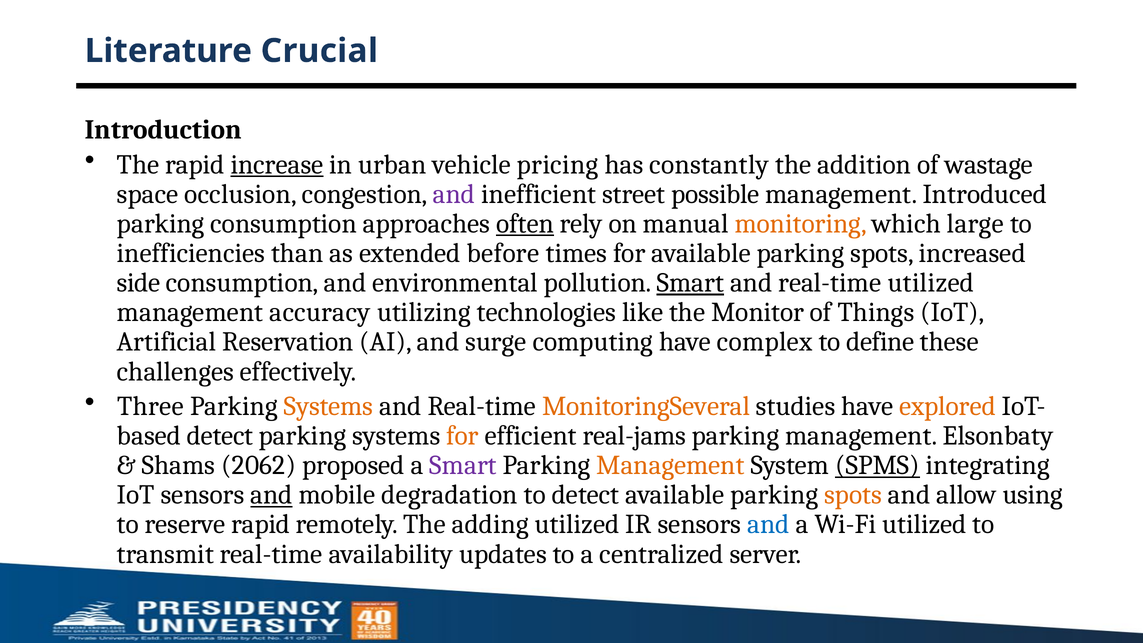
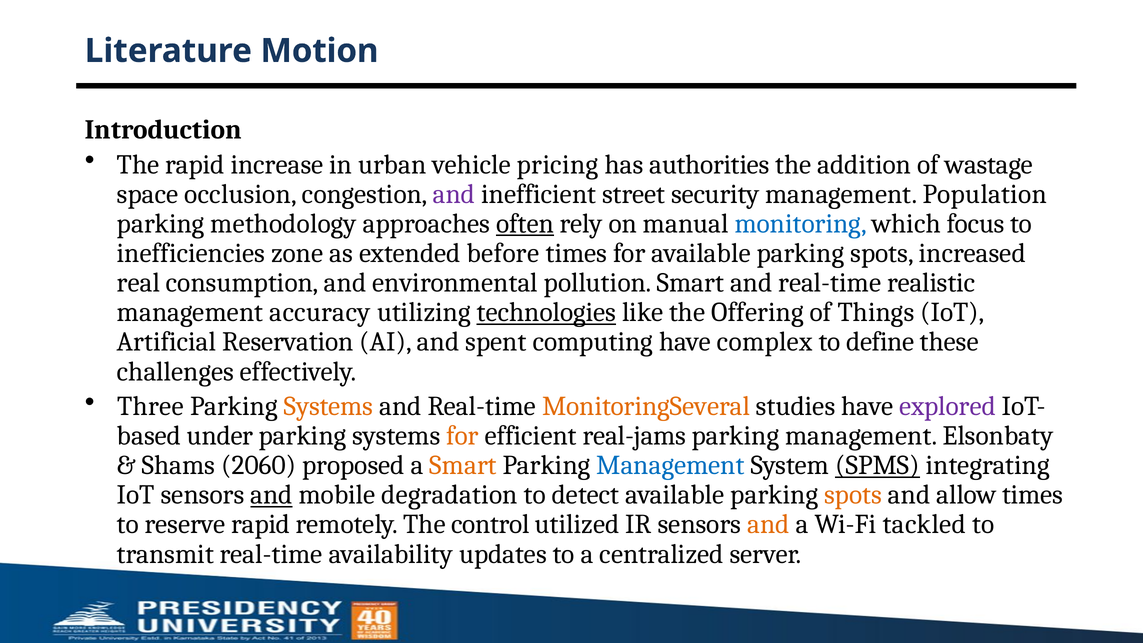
Crucial: Crucial -> Motion (320, 51)
increase underline: present -> none (277, 164)
constantly: constantly -> authorities (709, 164)
possible: possible -> security (715, 194)
Introduced: Introduced -> Population (985, 194)
parking consumption: consumption -> methodology (284, 224)
monitoring colour: orange -> blue (801, 224)
large: large -> focus (976, 224)
than: than -> zone (297, 253)
side: side -> real (138, 283)
Smart underline: present -> none (690, 283)
real-time utilized: utilized -> realistic (931, 283)
technologies underline: none -> present (546, 312)
Monitor: Monitor -> Offering (757, 312)
surge: surge -> spent (496, 342)
explored colour: orange -> purple (948, 406)
detect: detect -> under (220, 436)
2062: 2062 -> 2060 (259, 465)
Smart colour: purple -> orange (463, 465)
Management colour: orange -> blue (670, 465)
allow using: using -> times (1033, 495)
adding: adding -> control (490, 524)
and colour: blue -> orange (768, 524)
Wi-Fi utilized: utilized -> tackled (924, 524)
